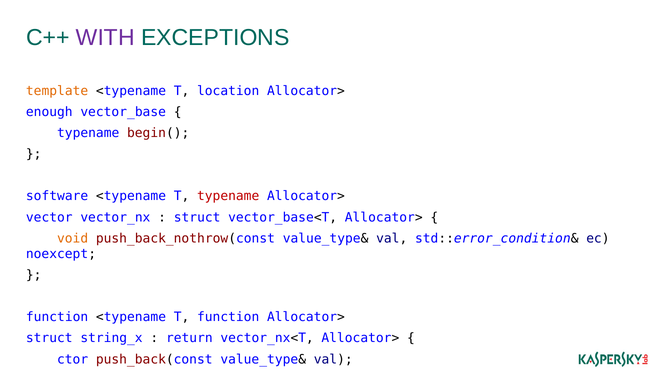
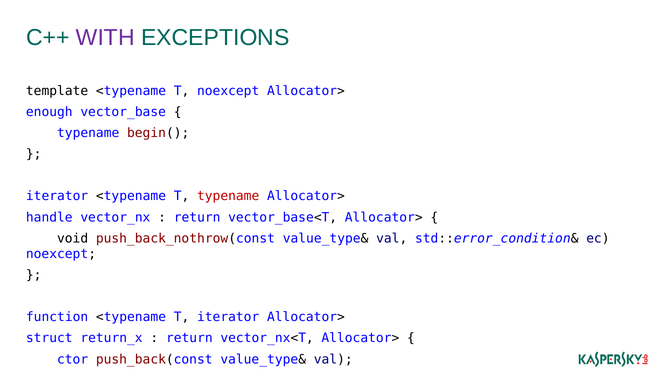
template colour: orange -> black (57, 91)
T location: location -> noexcept (228, 91)
software: software -> iterator (57, 196)
vector: vector -> handle (49, 217)
struct: struct -> return (197, 217)
void colour: orange -> black (73, 238)
T function: function -> iterator (228, 317)
string_x: string_x -> return_x (112, 338)
